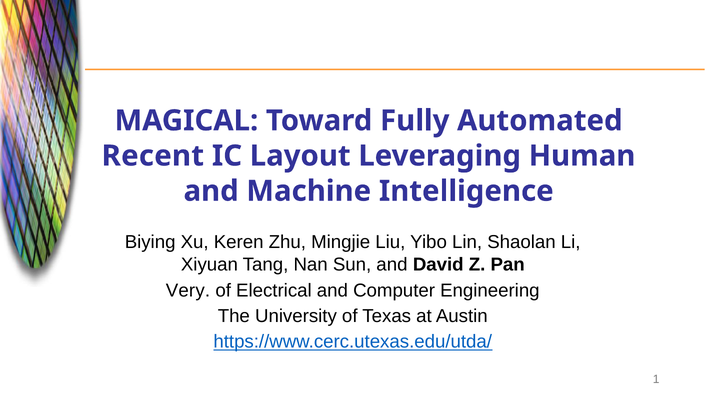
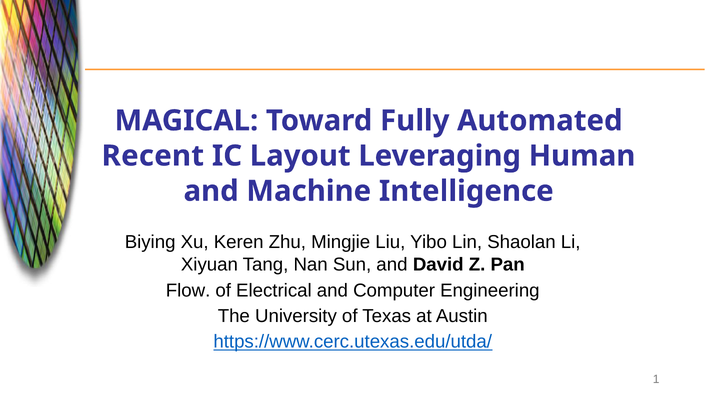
Very: Very -> Flow (188, 290)
